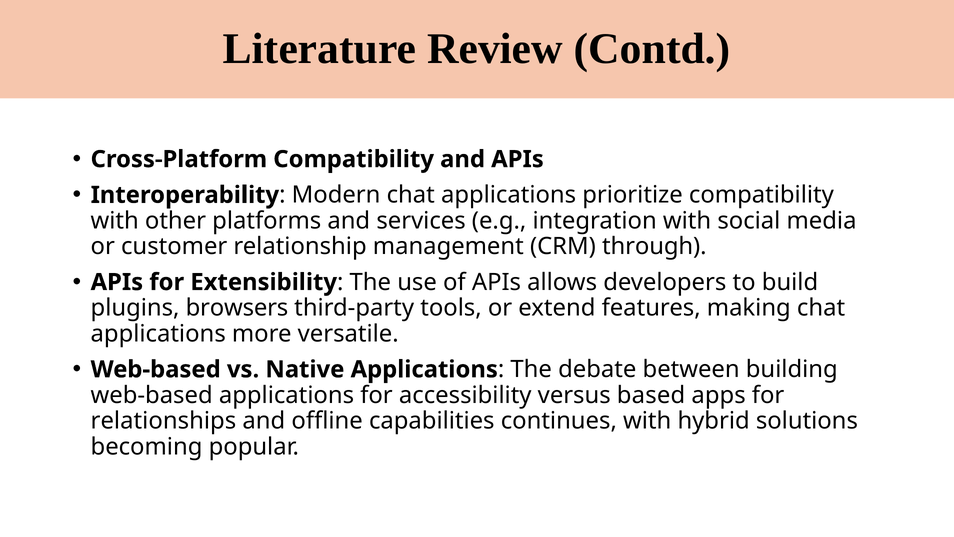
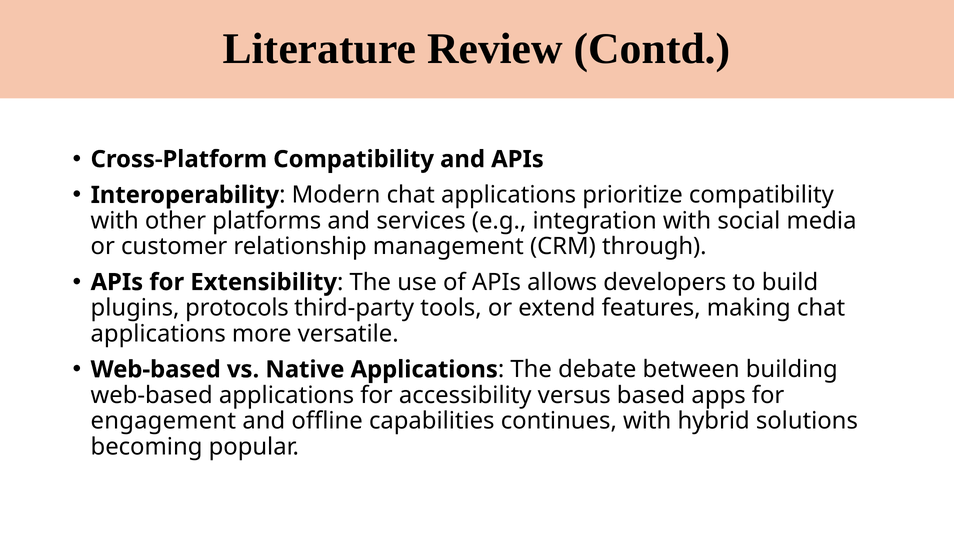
browsers: browsers -> protocols (237, 308)
relationships: relationships -> engagement (163, 421)
